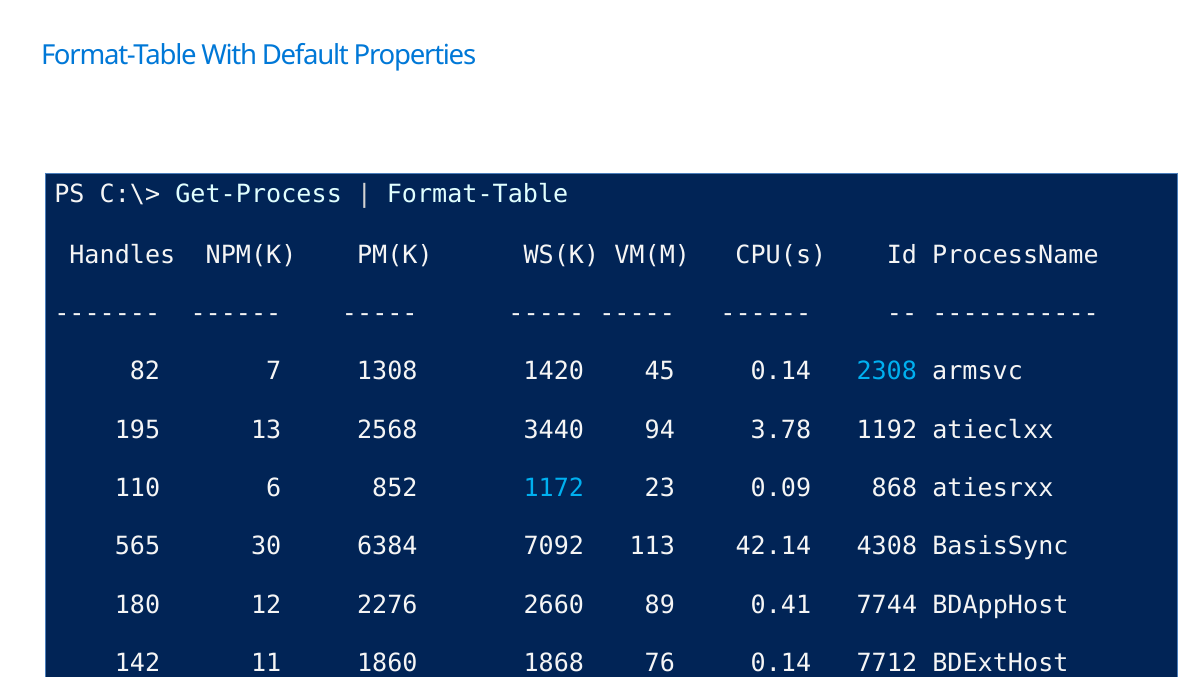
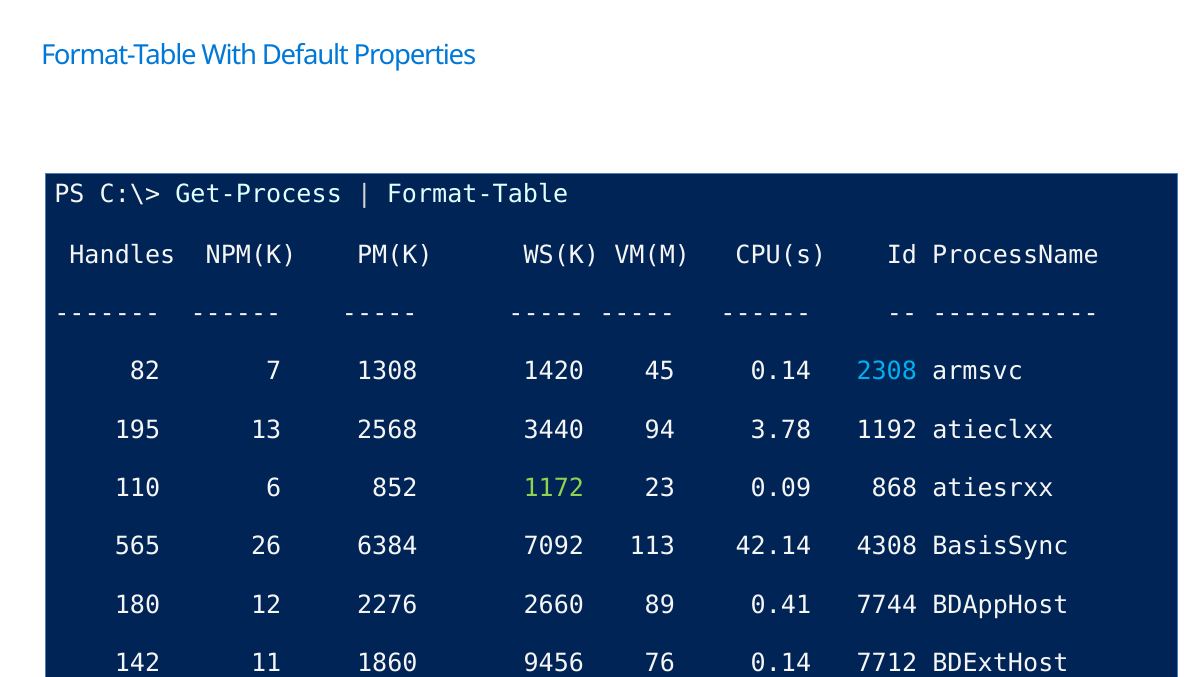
1172 colour: light blue -> light green (554, 489)
30: 30 -> 26 (266, 547)
1868: 1868 -> 9456 (554, 664)
